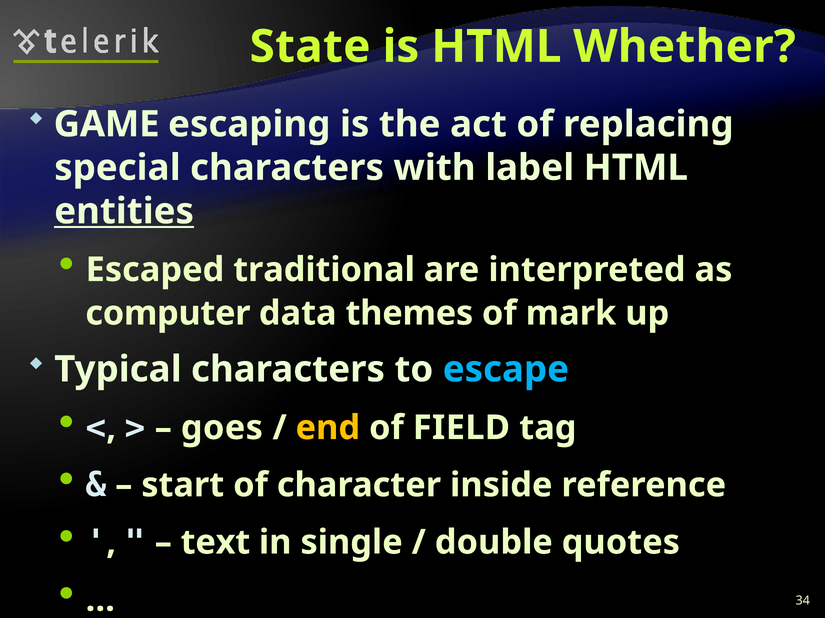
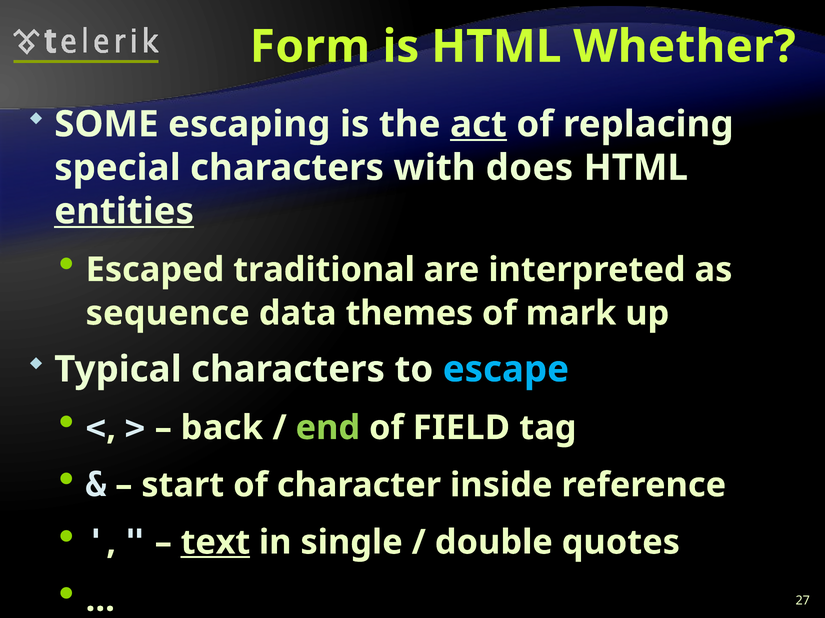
State: State -> Form (310, 47)
GAME: GAME -> SOME (106, 124)
act underline: none -> present (478, 124)
label: label -> does (529, 168)
computer: computer -> sequence (168, 314)
goes: goes -> back (222, 428)
end colour: yellow -> light green (328, 428)
text underline: none -> present (215, 543)
34: 34 -> 27 (803, 601)
